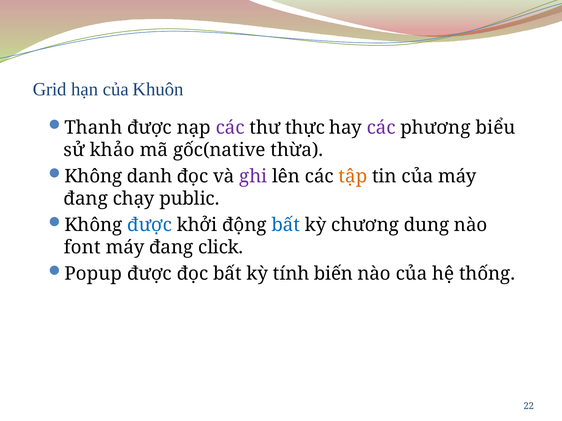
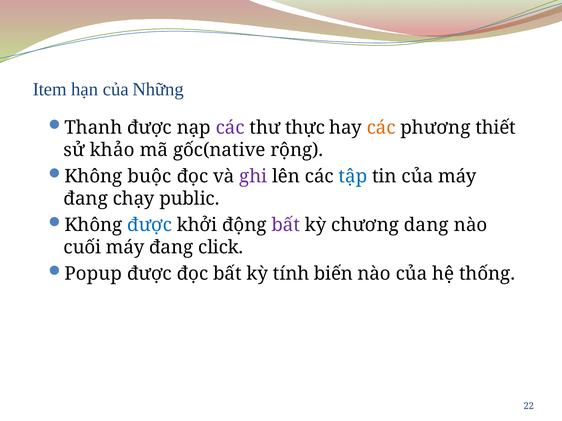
Grid: Grid -> Item (50, 89)
Khuôn: Khuôn -> Những (158, 89)
các colour: purple -> orange (381, 128)
biểu: biểu -> thiết (496, 128)
thừa: thừa -> rộng (297, 150)
danh: danh -> buộc (149, 176)
tập colour: orange -> blue (353, 176)
bất colour: blue -> purple (286, 225)
dung: dung -> dang (426, 225)
font: font -> cuối (82, 248)
